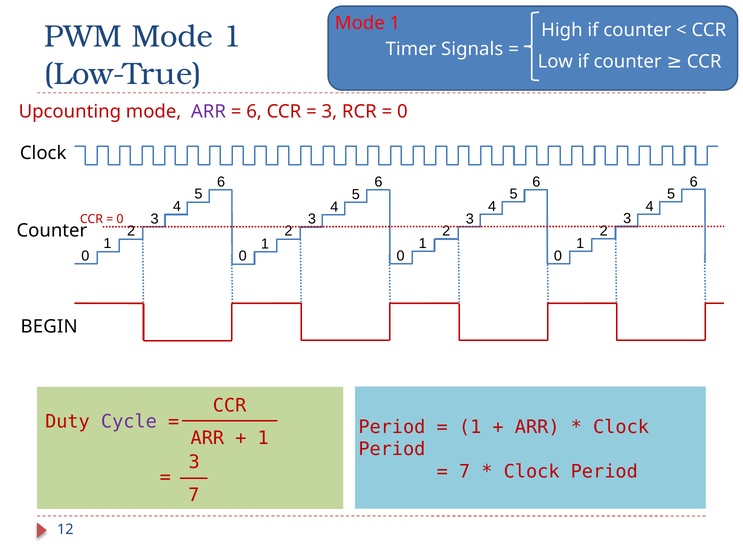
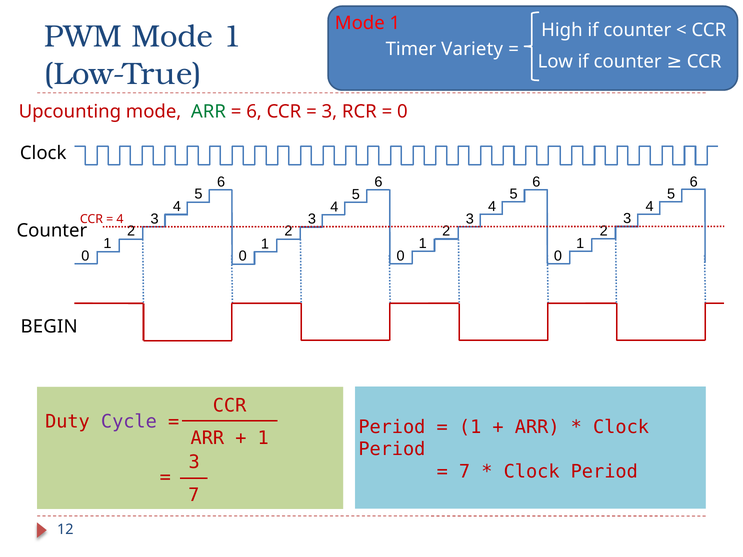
Signals: Signals -> Variety (472, 49)
ARR colour: purple -> green (208, 112)
0: 0 -> 4 (120, 219)
